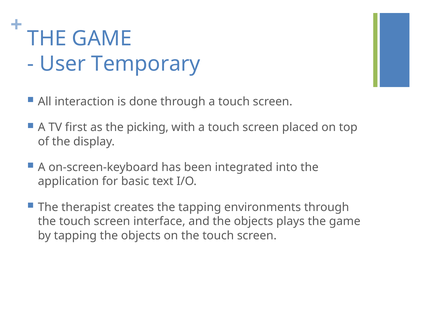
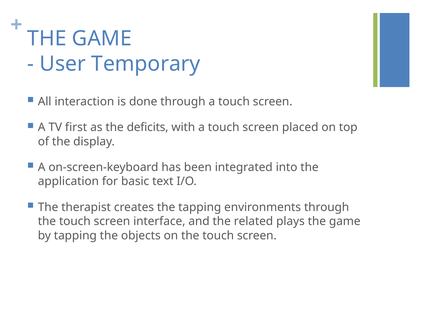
picking: picking -> deficits (148, 127)
and the objects: objects -> related (253, 222)
